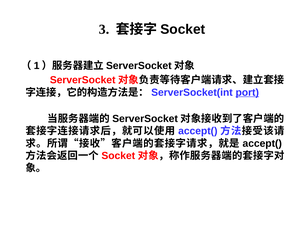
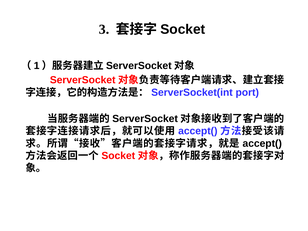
port underline: present -> none (247, 92)
